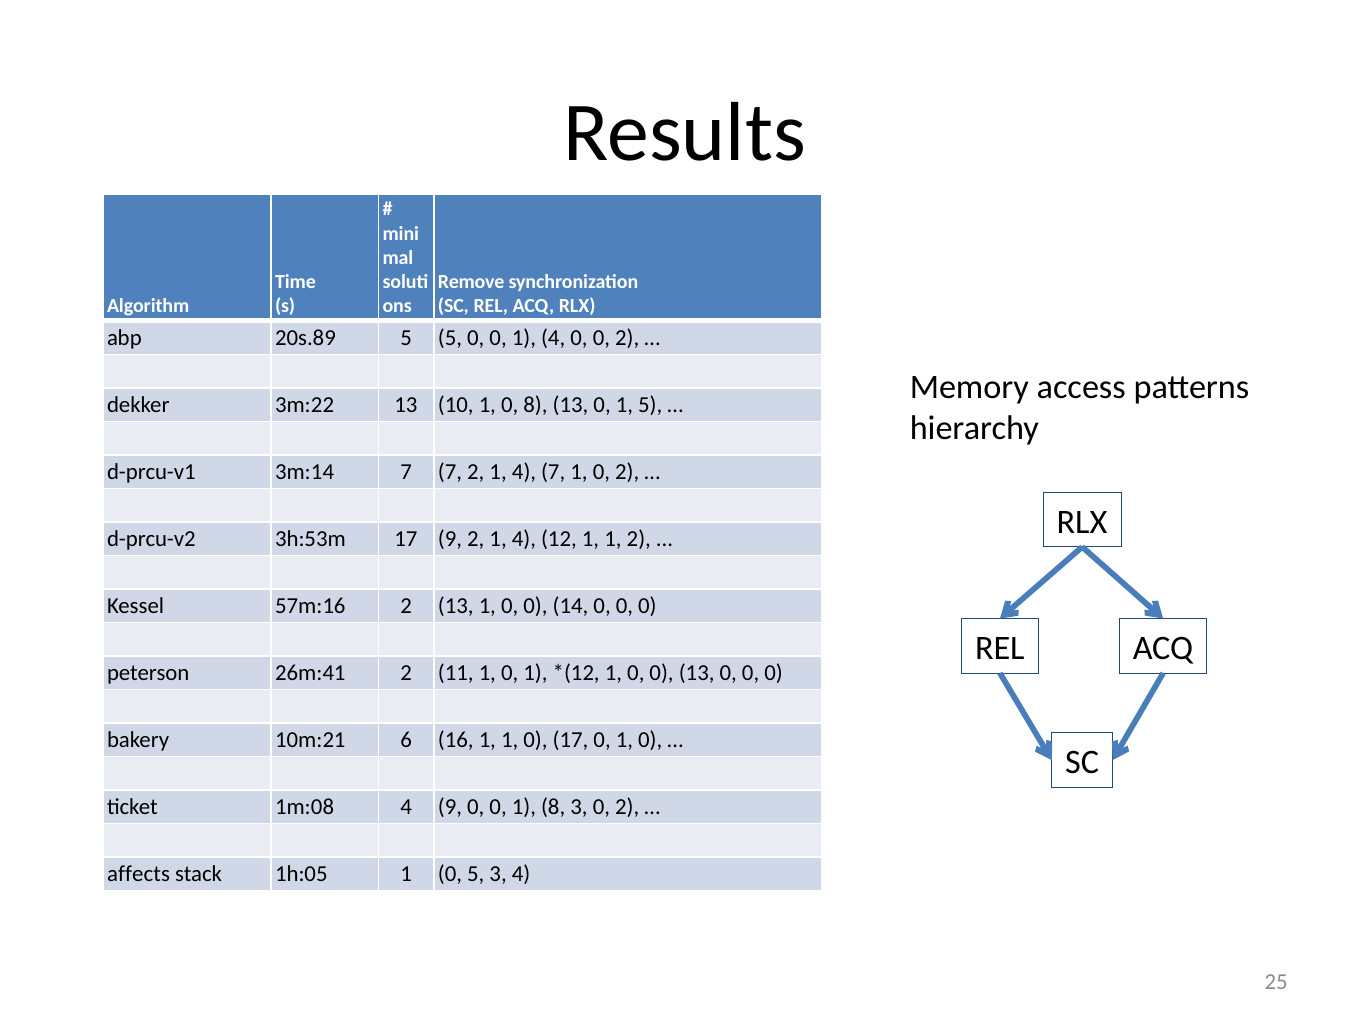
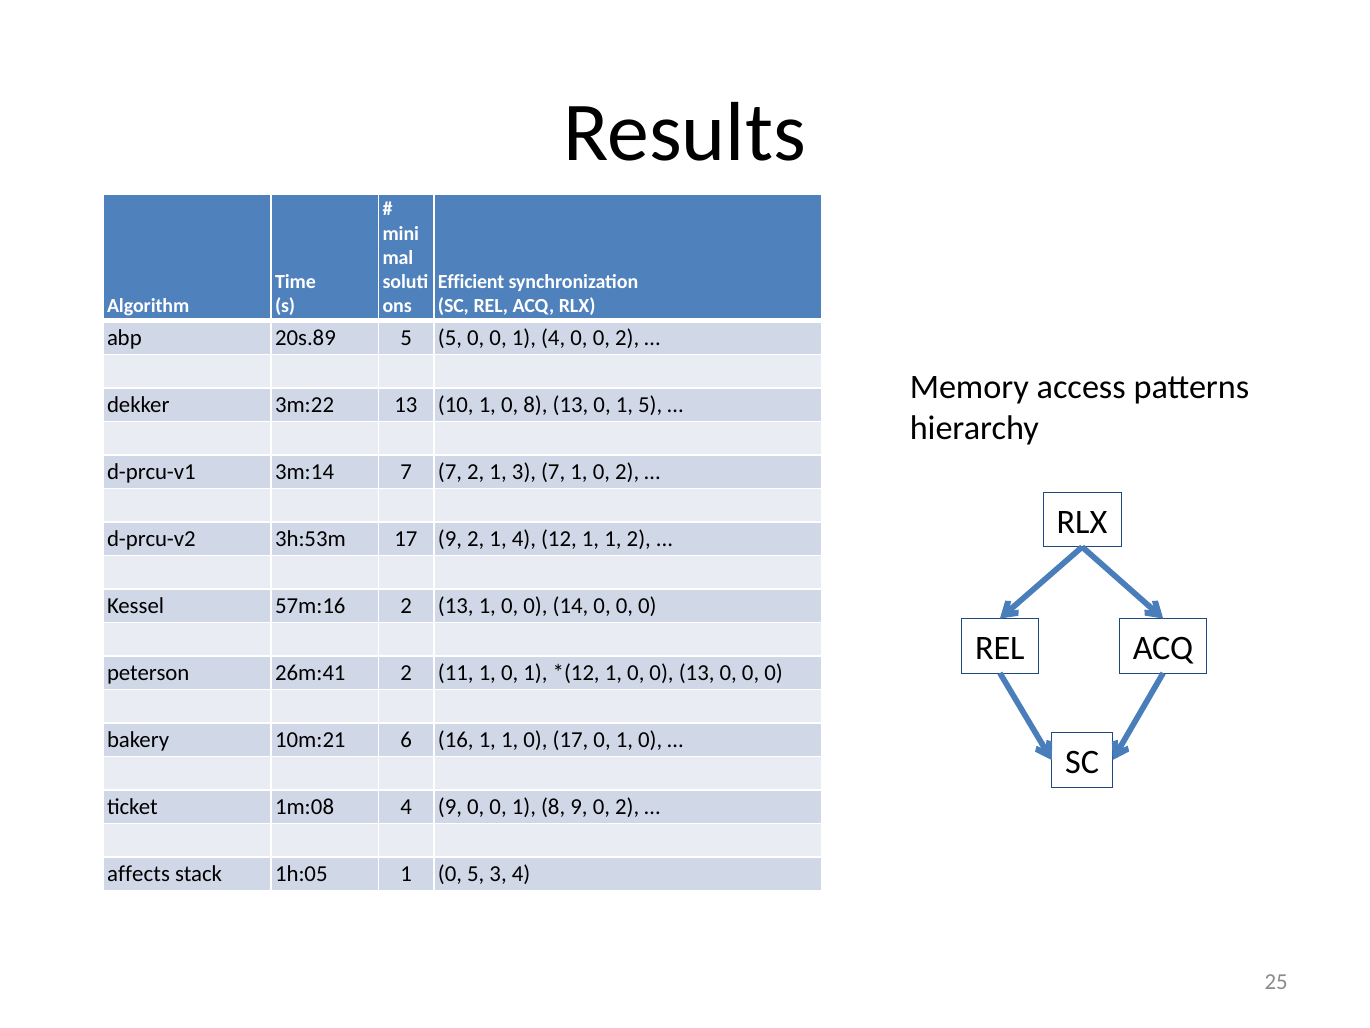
Remove: Remove -> Efficient (471, 282)
7 2 1 4: 4 -> 3 (524, 472)
8 3: 3 -> 9 (579, 807)
